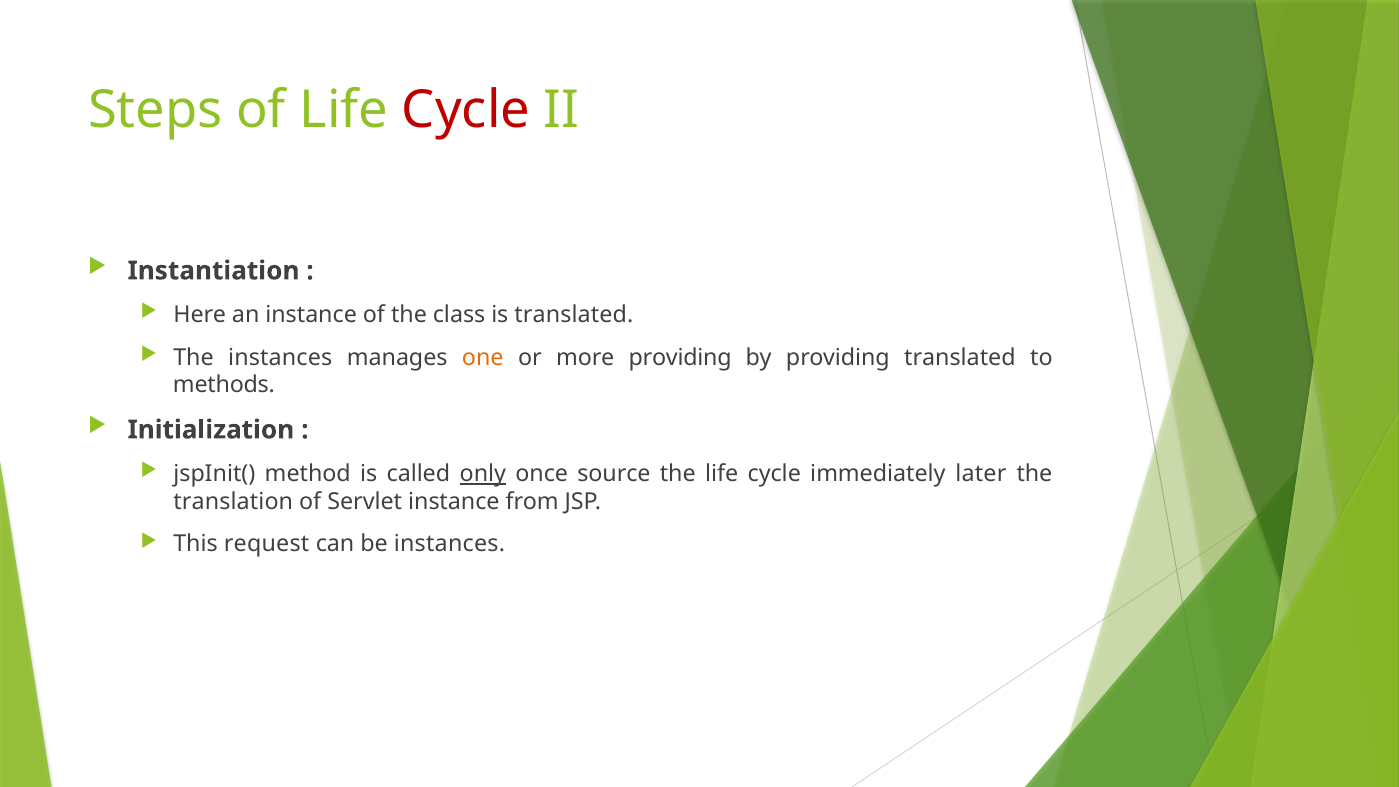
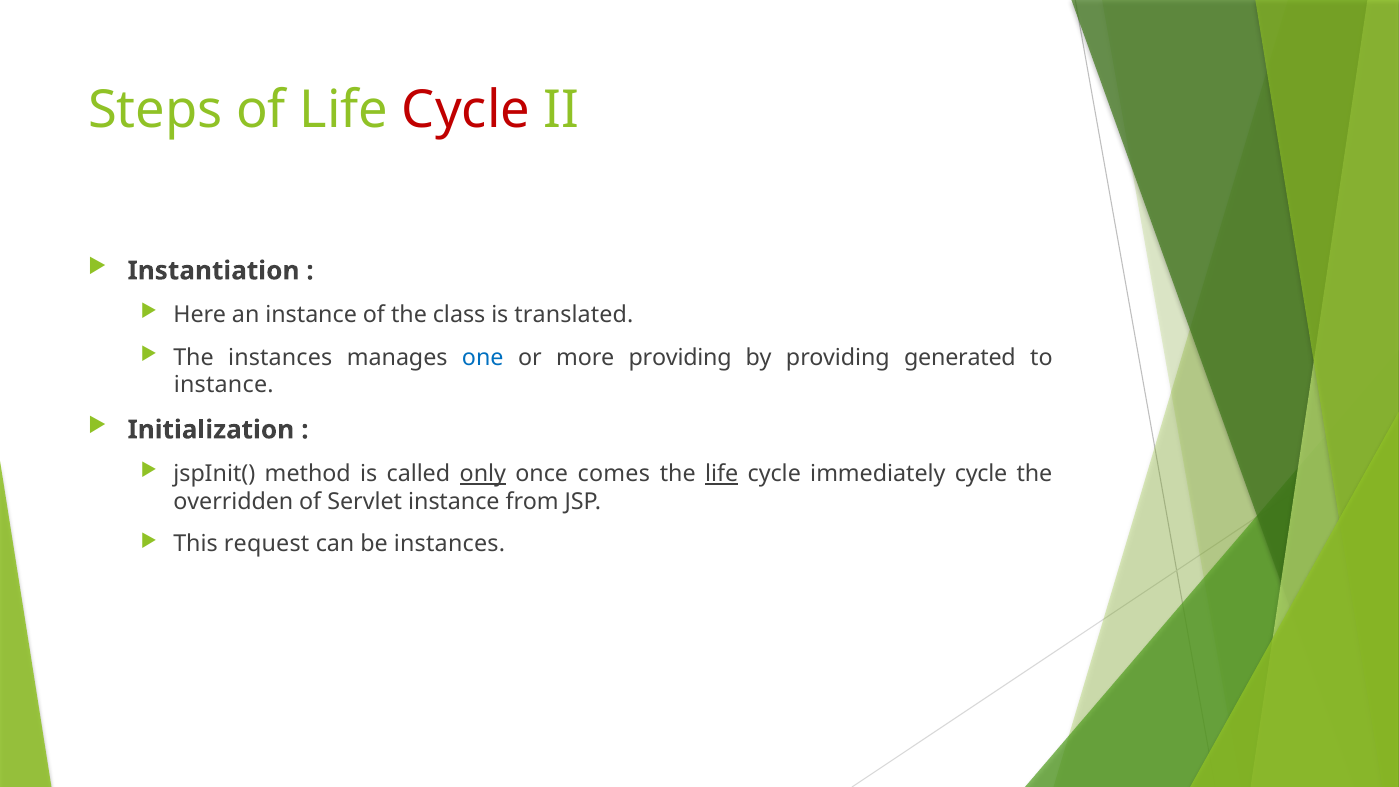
one colour: orange -> blue (483, 357)
providing translated: translated -> generated (960, 357)
methods: methods -> instance (224, 385)
source: source -> comes (614, 474)
life underline: none -> present (722, 474)
immediately later: later -> cycle (981, 474)
translation: translation -> overridden (233, 502)
